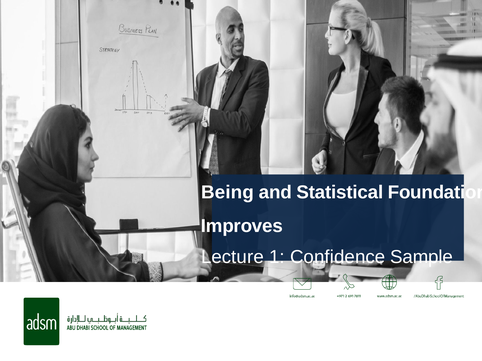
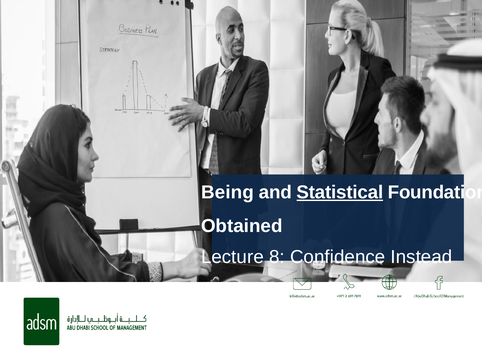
Statistical underline: none -> present (340, 192)
Improves: Improves -> Obtained (242, 226)
1: 1 -> 8 (277, 257)
Sample: Sample -> Instead (421, 257)
